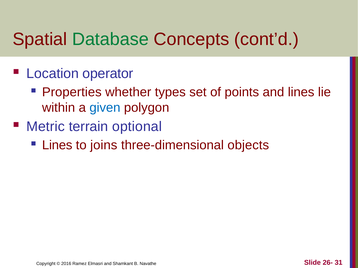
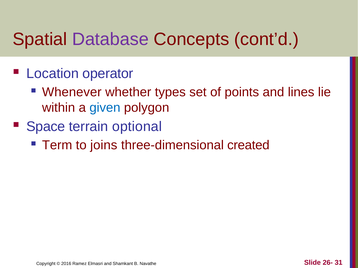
Database colour: green -> purple (110, 39)
Properties: Properties -> Whenever (72, 92)
Metric: Metric -> Space (46, 127)
Lines: Lines -> Term (57, 145)
objects: objects -> created (248, 145)
